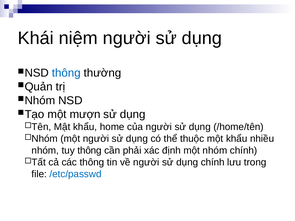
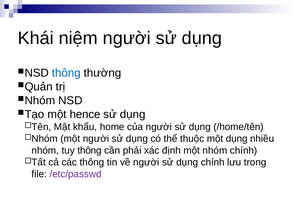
mượn: mượn -> hence (85, 114)
một khẩu: khẩu -> dụng (237, 139)
/etc/passwd colour: blue -> purple (76, 174)
